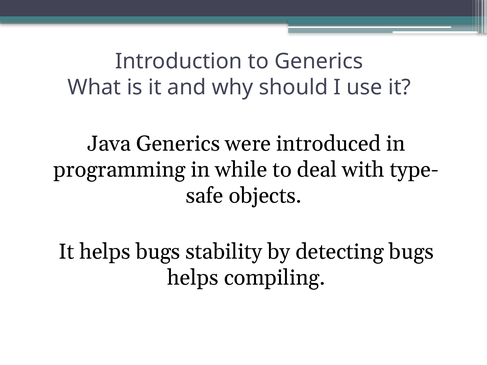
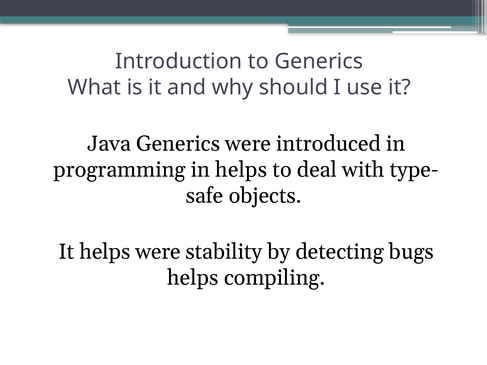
in while: while -> helps (241, 170)
helps bugs: bugs -> were (158, 252)
